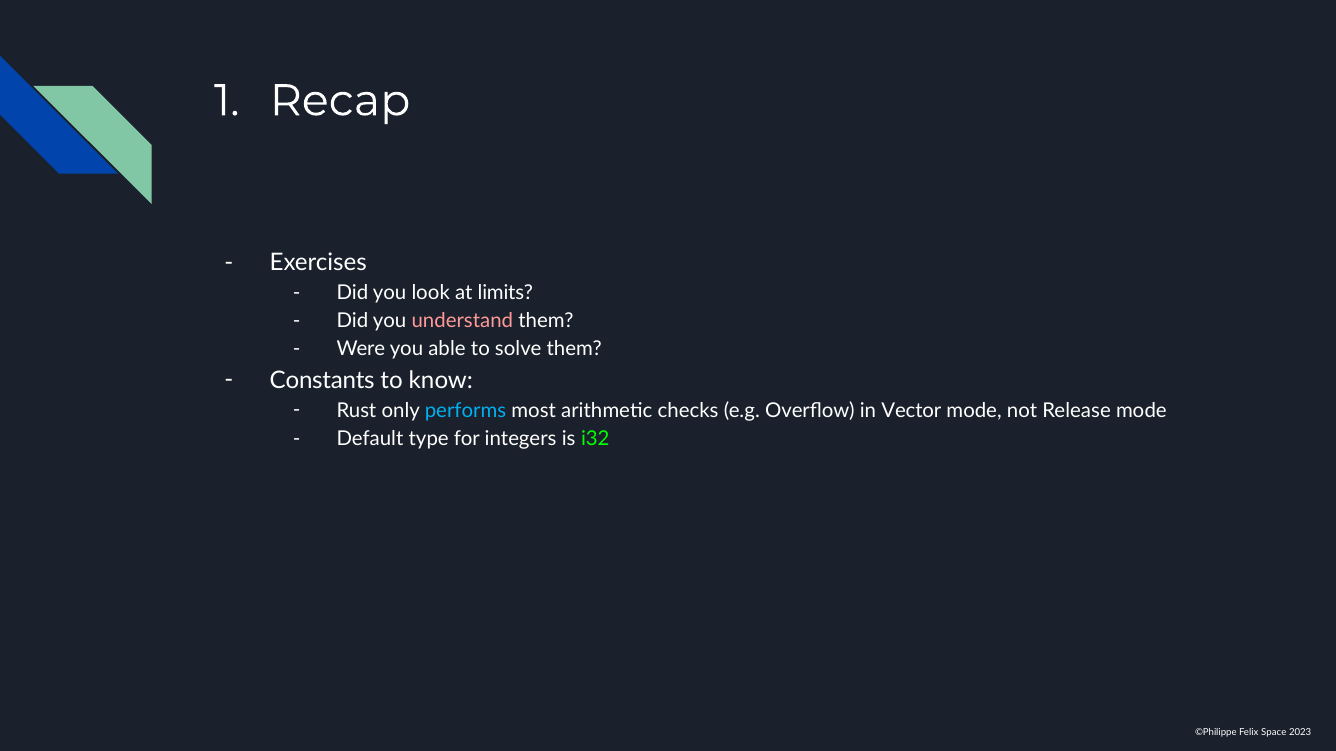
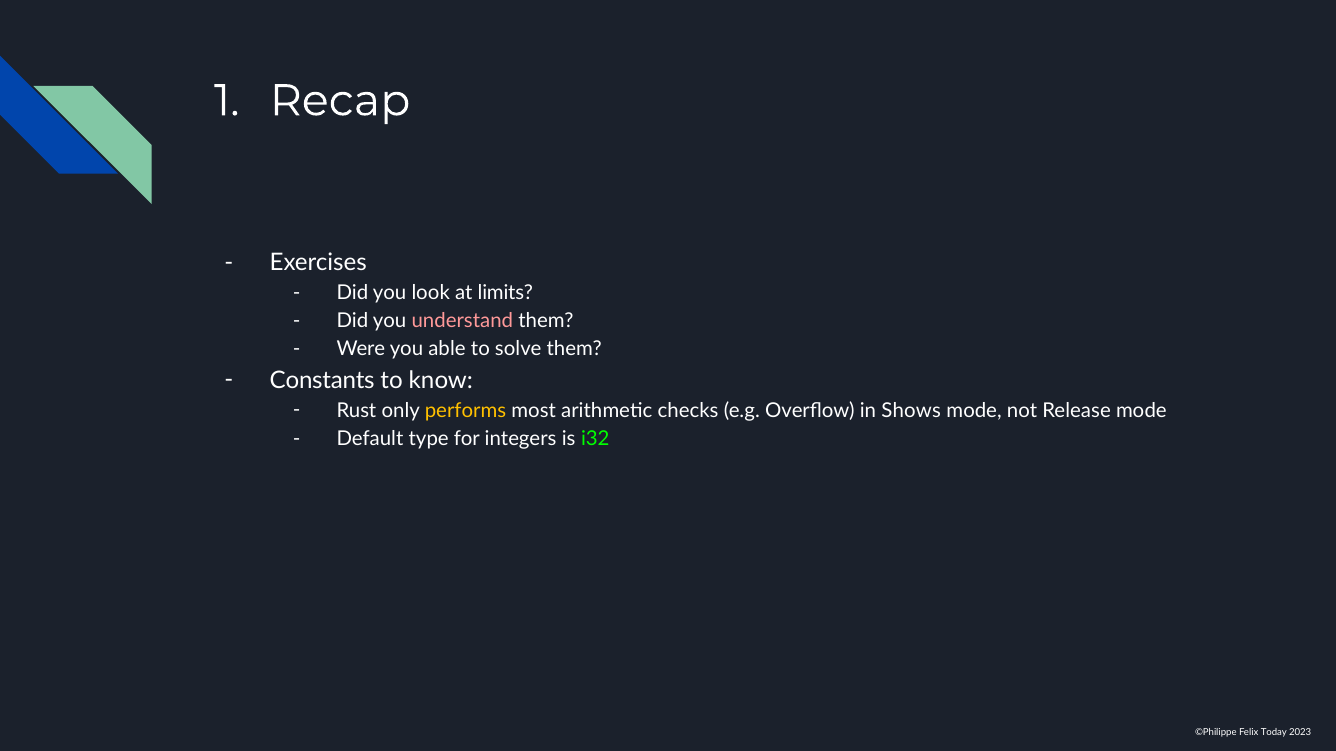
performs colour: light blue -> yellow (465, 411)
Vector: Vector -> Shows (911, 411)
Space: Space -> Today (1274, 732)
